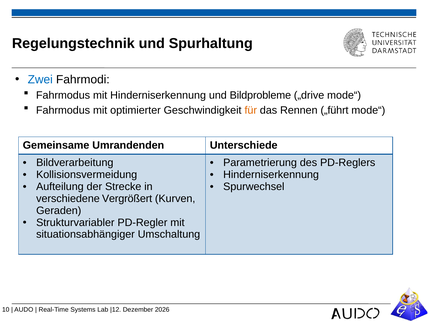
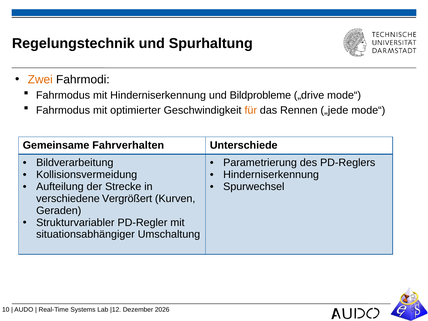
Zwei colour: blue -> orange (40, 80)
„führt: „führt -> „jede (334, 110)
Umrandenden: Umrandenden -> Fahrverhalten (128, 145)
